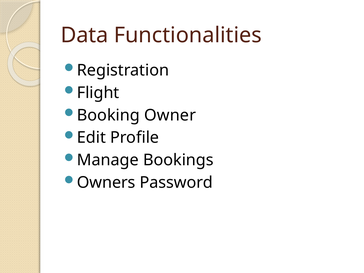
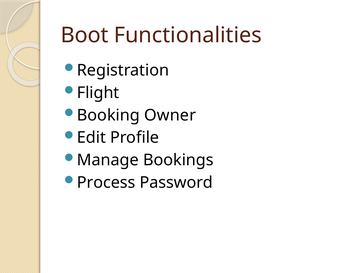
Data: Data -> Boot (85, 35)
Owners: Owners -> Process (106, 183)
